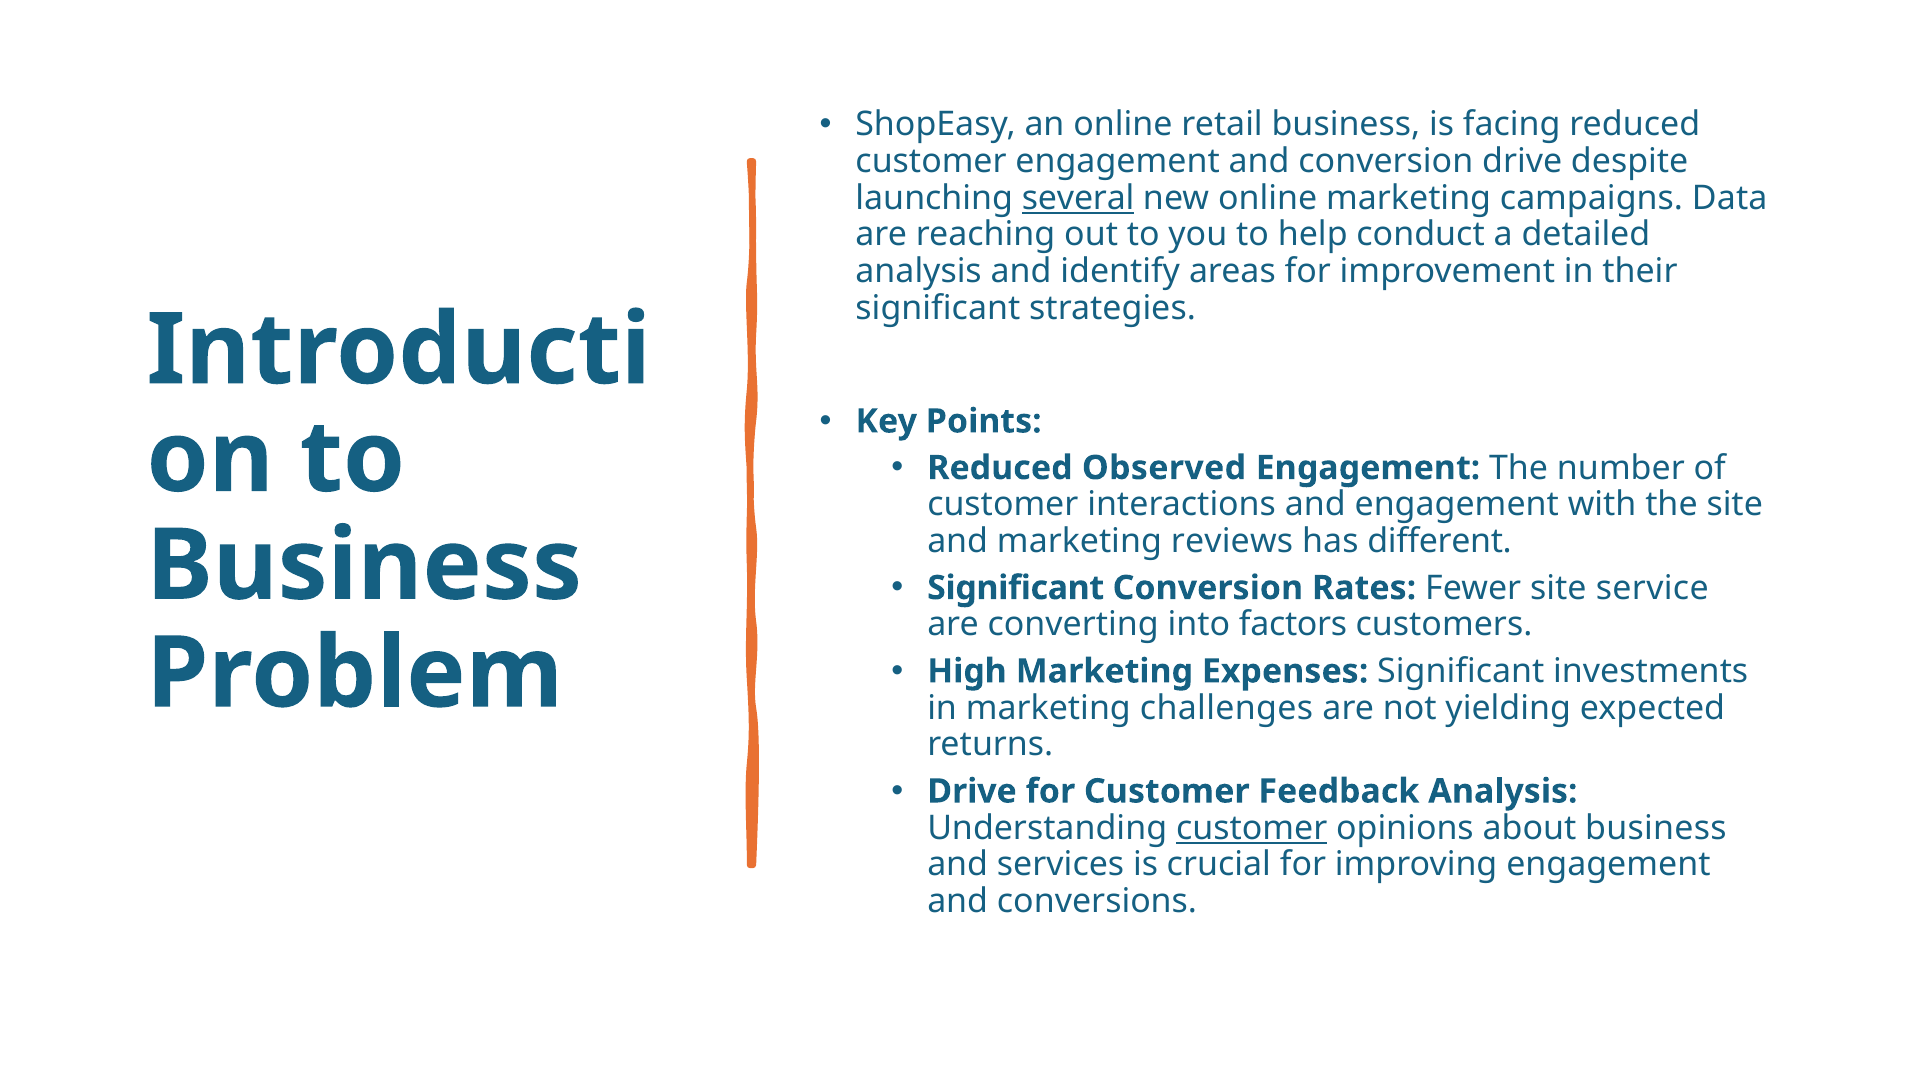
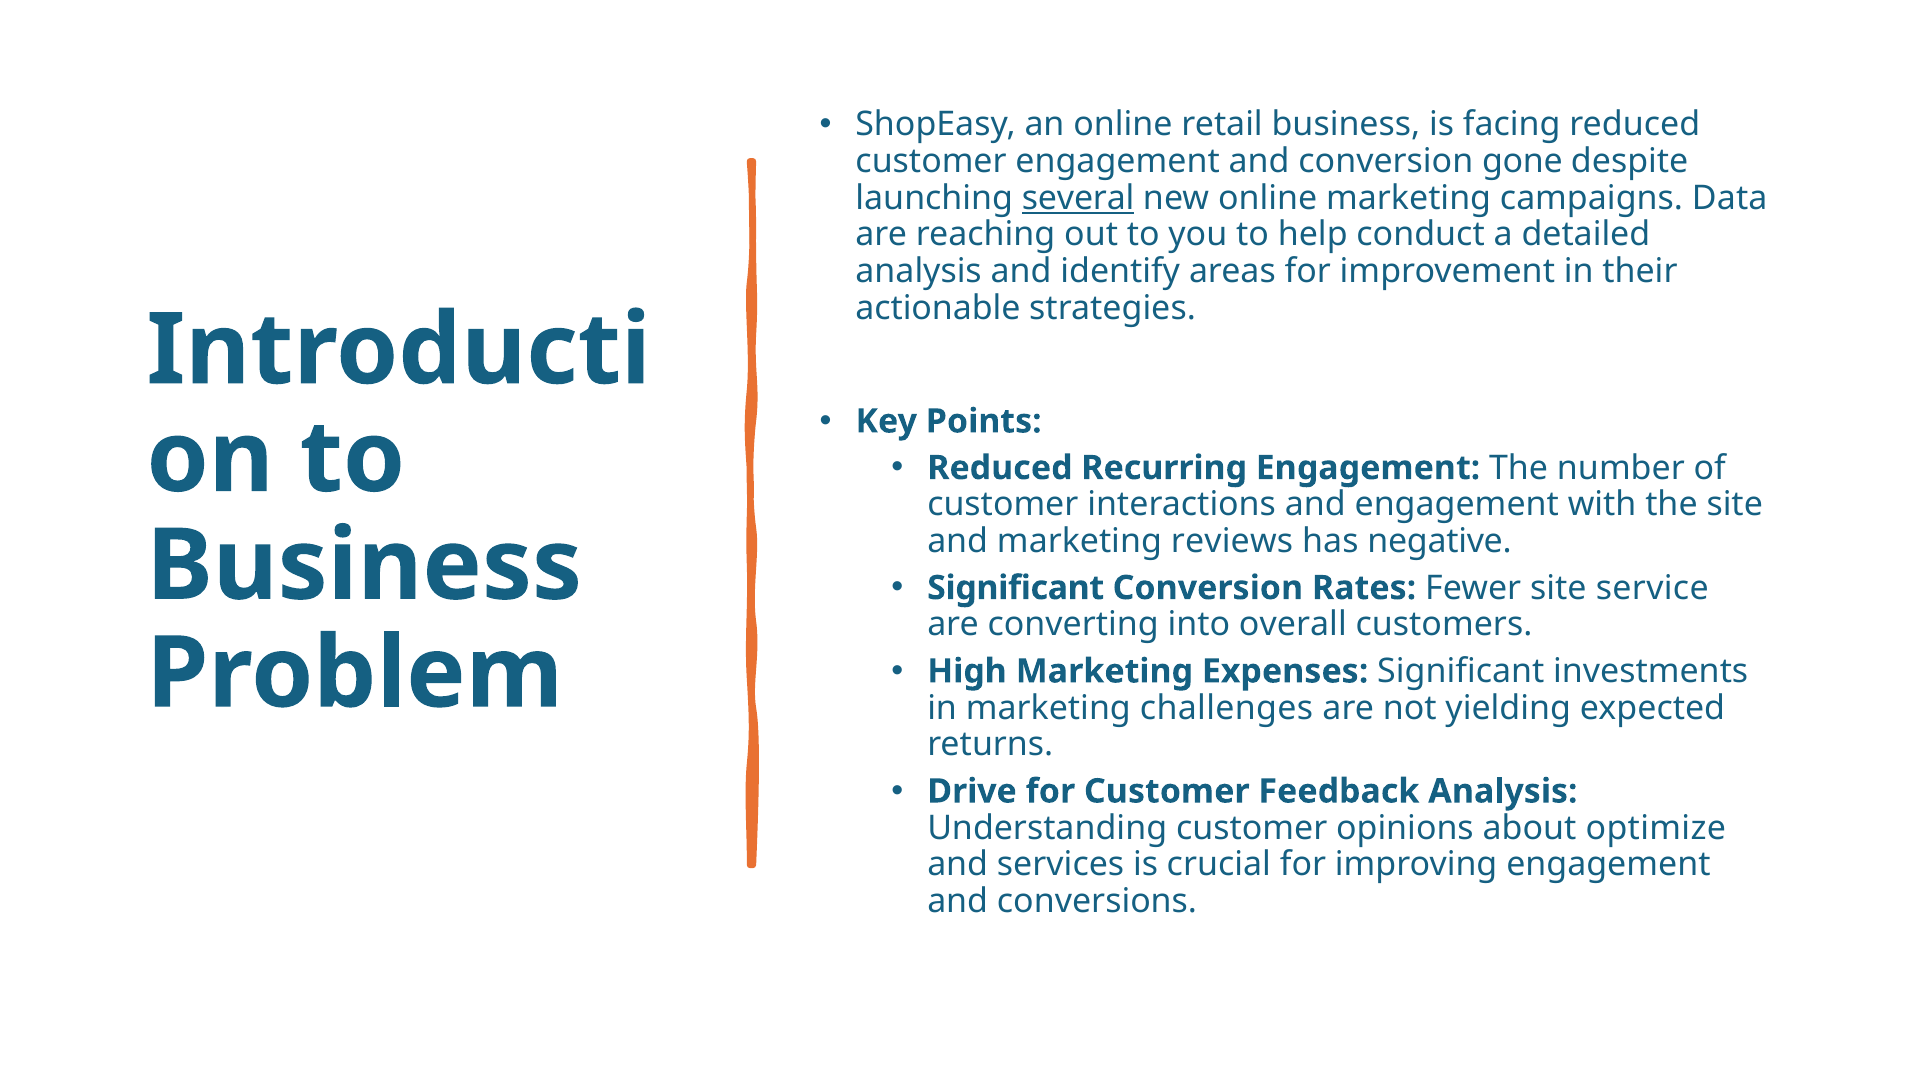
conversion drive: drive -> gone (1522, 161)
significant: significant -> actionable (938, 308)
Observed: Observed -> Recurring (1164, 468)
different: different -> negative (1440, 541)
factors: factors -> overall (1293, 625)
customer underline: present -> none (1252, 828)
about business: business -> optimize (1656, 828)
